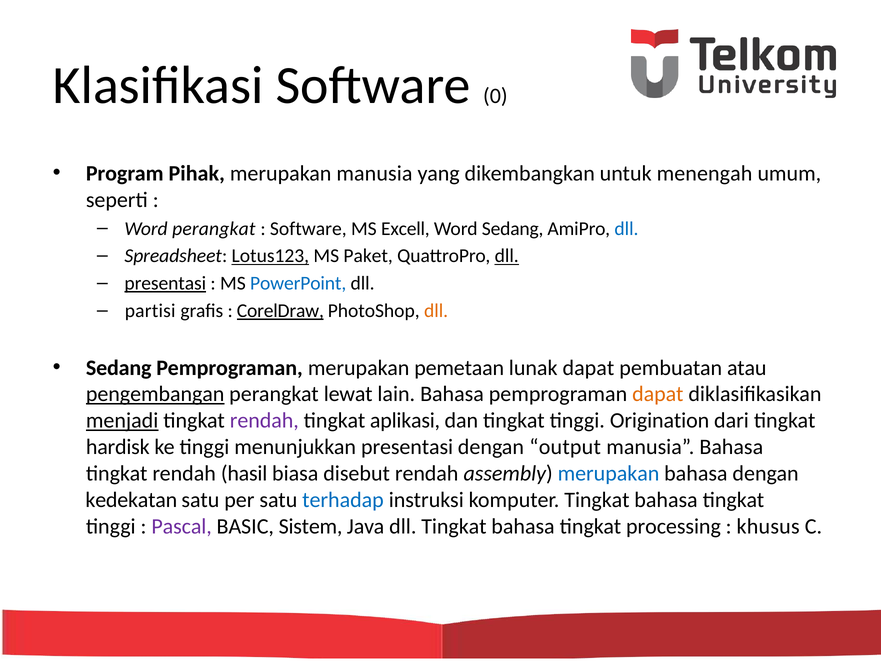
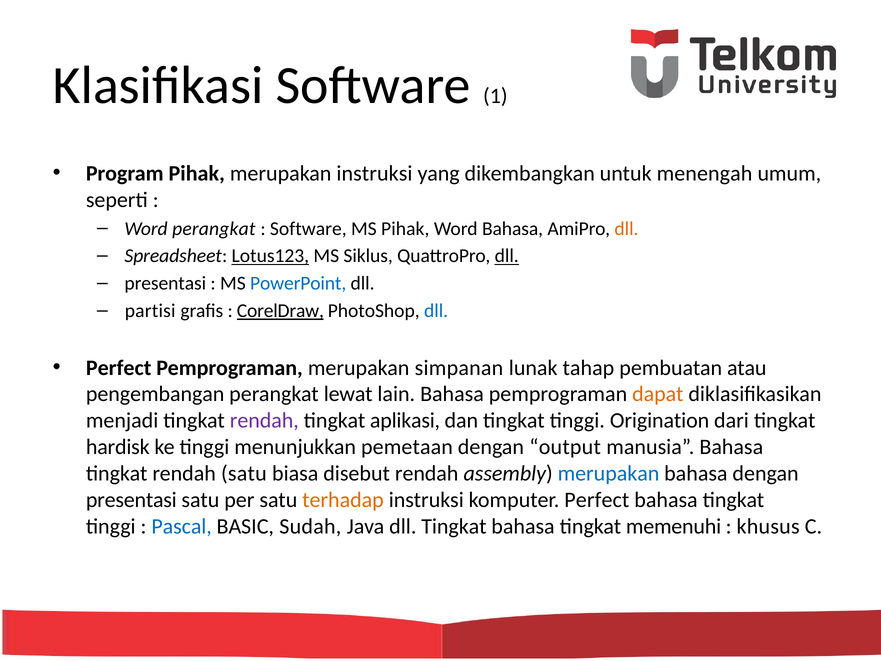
0: 0 -> 1 (495, 96)
merupakan manusia: manusia -> instruksi (374, 173)
MS Excell: Excell -> Pihak (405, 228)
Word Sedang: Sedang -> Bahasa (513, 228)
dll colour: blue -> orange (626, 228)
Paket: Paket -> Siklus (368, 256)
presentasi underline: present -> none (165, 283)
dll colour: orange -> blue (436, 311)
Sedang: Sedang -> Perfect (119, 368)
pemetaan: pemetaan -> simpanan (459, 368)
lunak dapat: dapat -> tahap (588, 368)
pengembangan underline: present -> none (155, 394)
menjadi underline: present -> none (122, 420)
menunjukkan presentasi: presentasi -> pemetaan (407, 447)
rendah hasil: hasil -> satu (244, 473)
kedekatan: kedekatan -> presentasi (131, 500)
terhadap colour: blue -> orange (343, 500)
komputer Tingkat: Tingkat -> Perfect (597, 500)
Pascal colour: purple -> blue (182, 526)
Sistem: Sistem -> Sudah (310, 526)
processing: processing -> memenuhi (674, 526)
